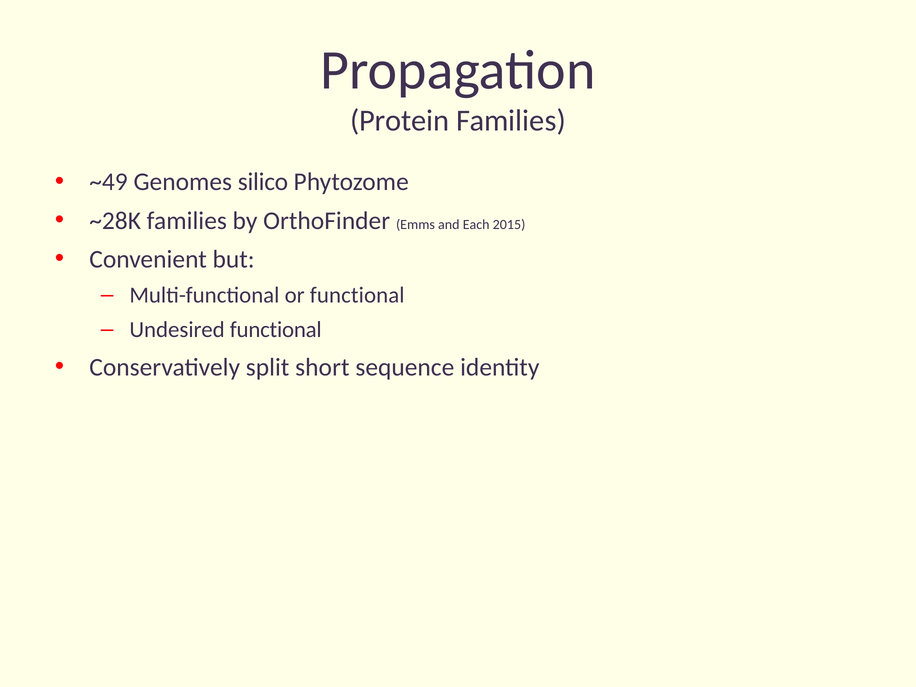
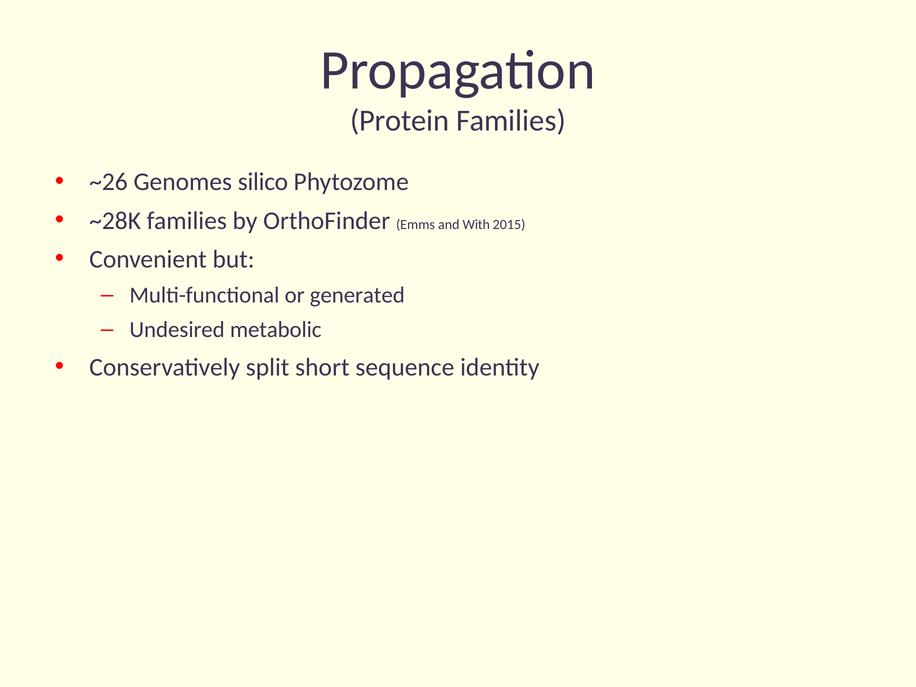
~49: ~49 -> ~26 (109, 182)
Each: Each -> With (476, 224)
or functional: functional -> generated (357, 295)
Undesired functional: functional -> metabolic (276, 330)
